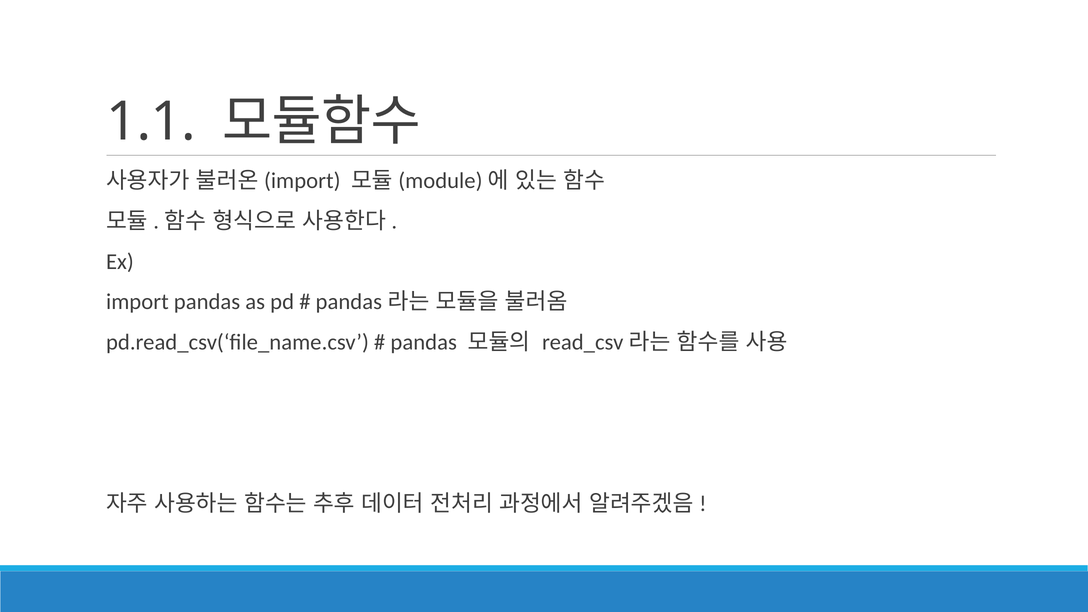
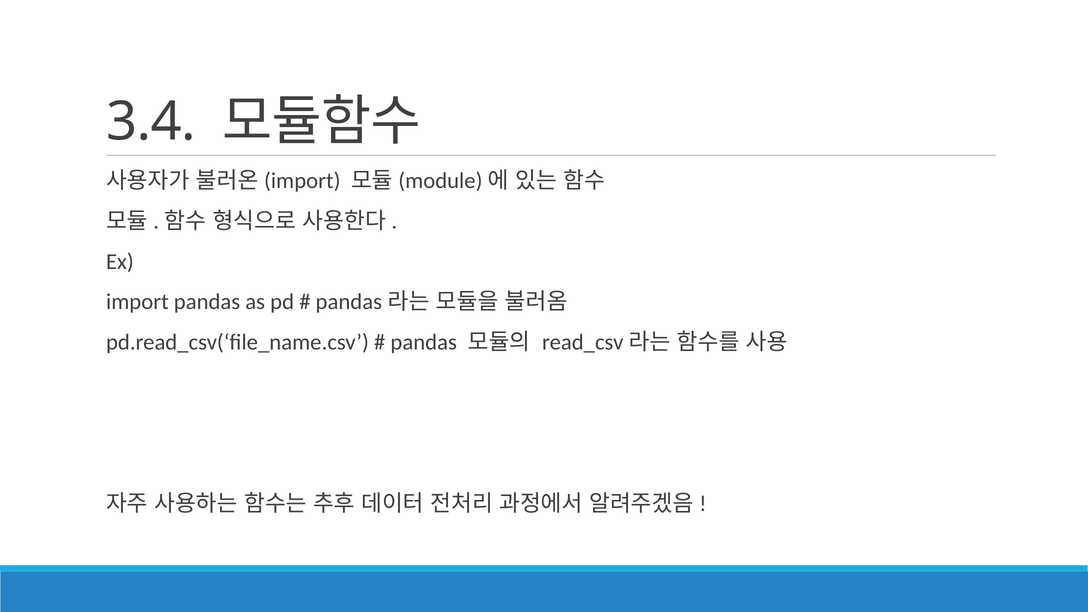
1.1: 1.1 -> 3.4 (151, 122)
